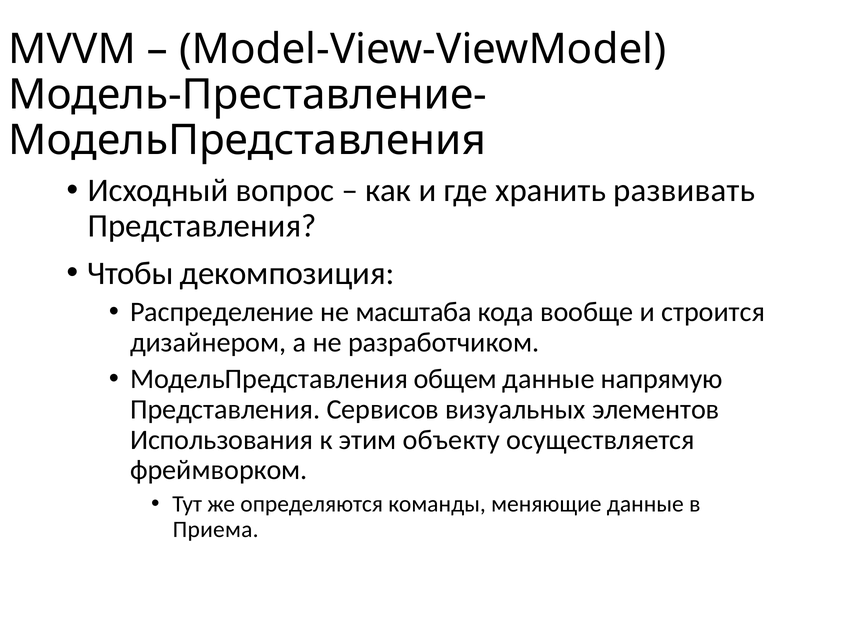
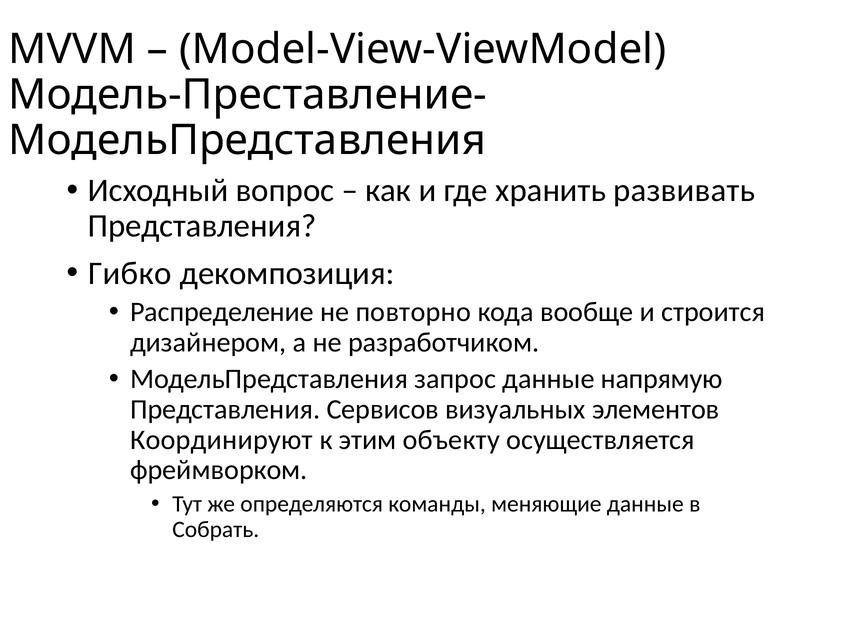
Чтобы: Чтобы -> Гибко (130, 274)
масштаба: масштаба -> повторно (413, 312)
общем: общем -> запрос (455, 379)
Использования: Использования -> Координируют (221, 440)
Приема: Приема -> Собрать (216, 530)
